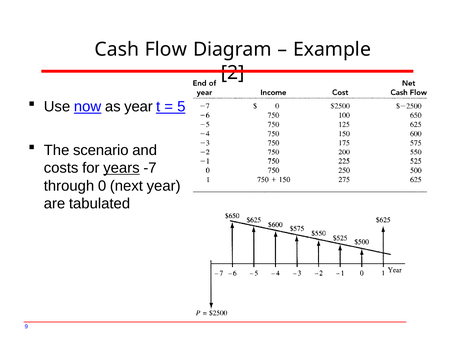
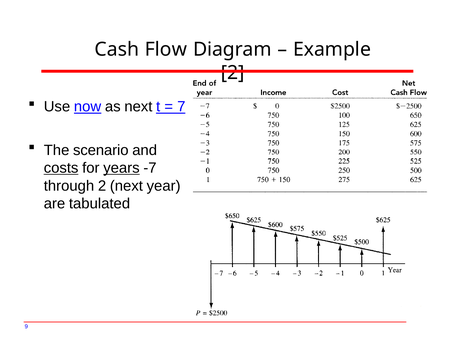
as year: year -> next (138, 107)
5: 5 -> 7 (181, 107)
costs underline: none -> present (61, 168)
through 0: 0 -> 2 (102, 186)
